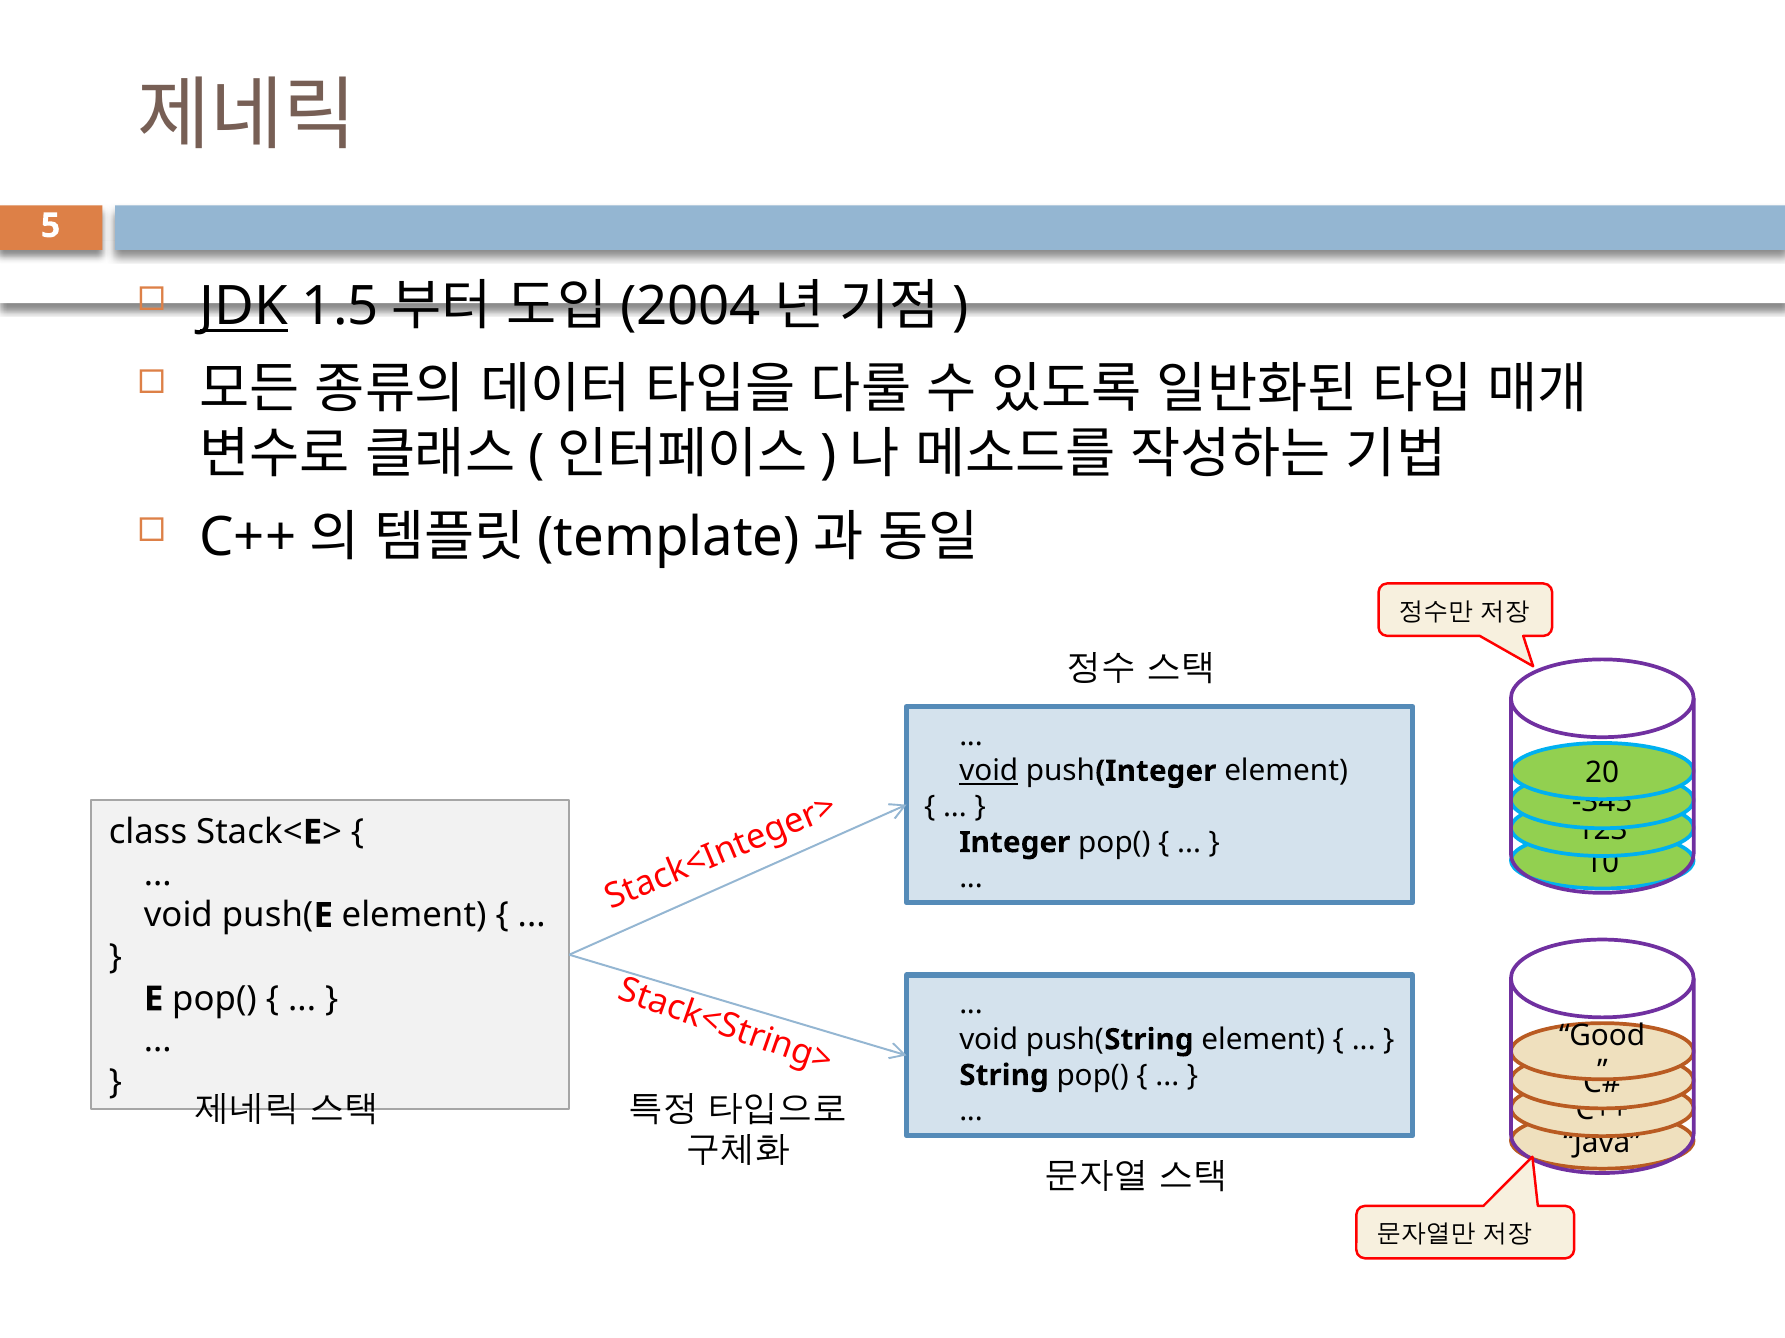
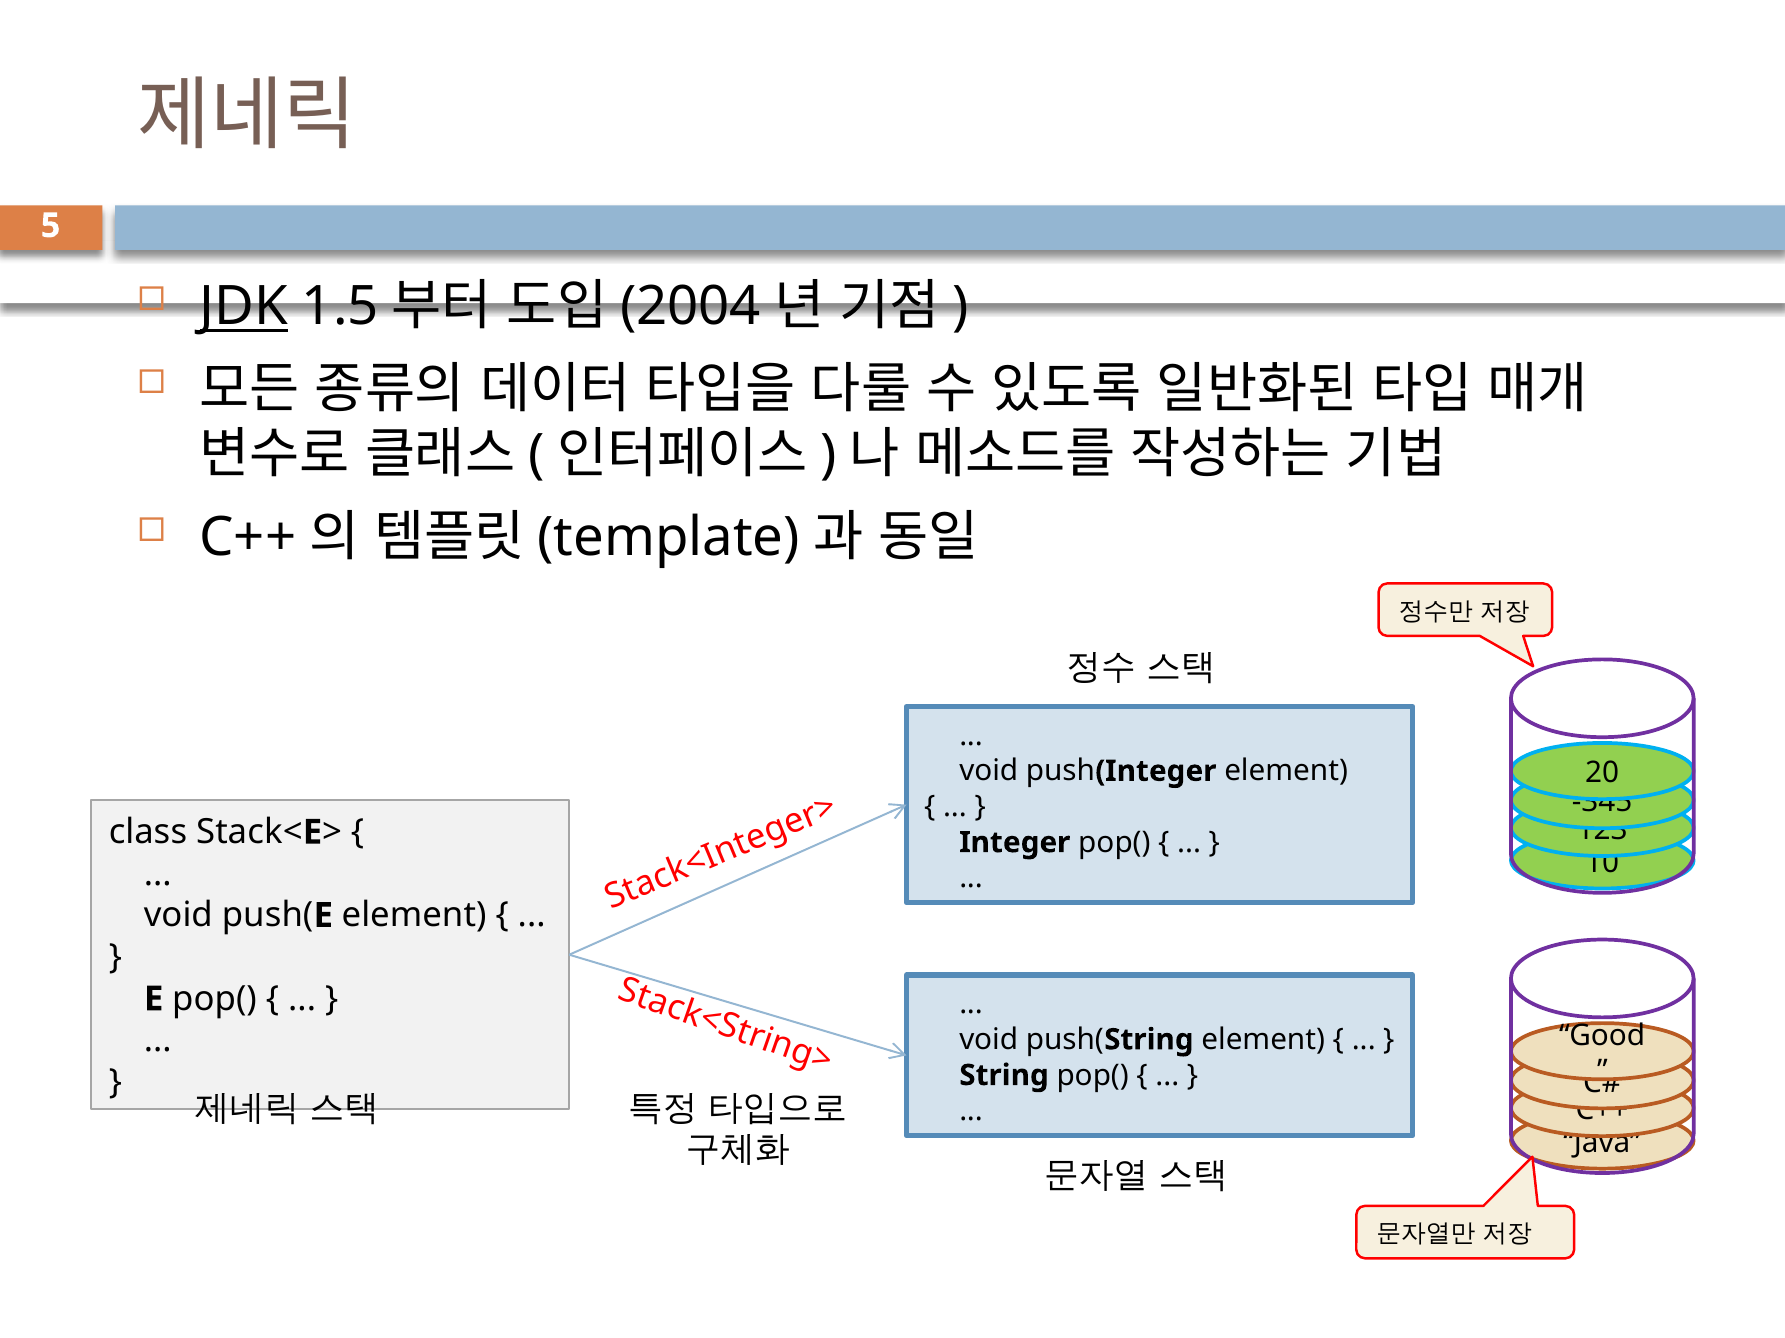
void underline: present -> none (989, 772)
